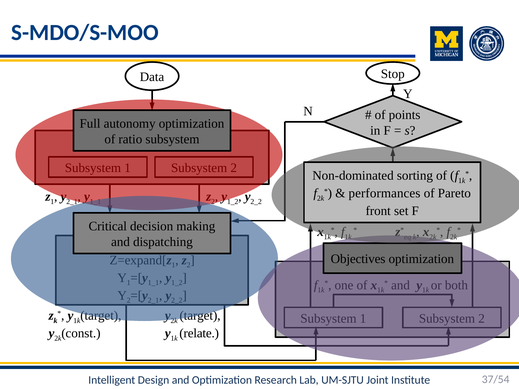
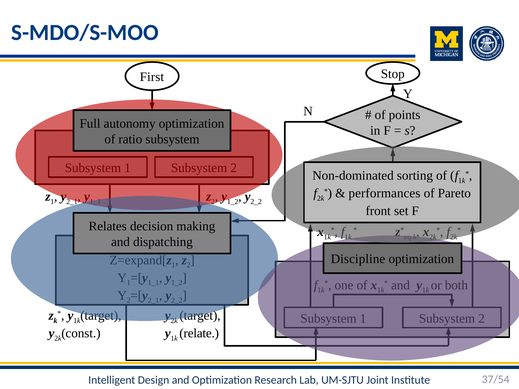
Data: Data -> First (152, 77)
Critical: Critical -> Relates (108, 226)
Objectives: Objectives -> Discipline (358, 259)
